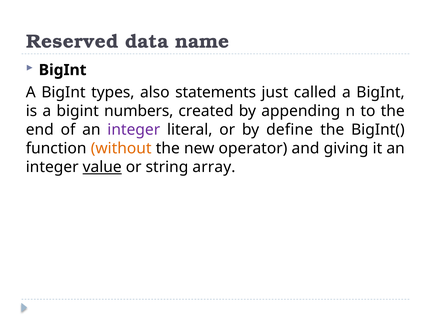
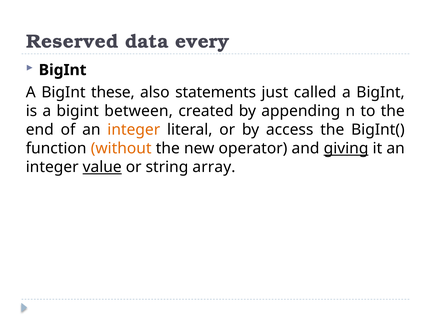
name: name -> every (202, 42)
types: types -> these (113, 92)
numbers: numbers -> between (139, 111)
integer colour: purple -> orange (134, 130)
define: define -> access (290, 130)
giving underline: none -> present (346, 149)
